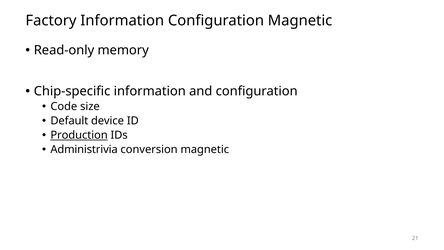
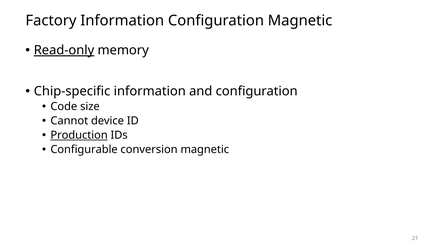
Read-only underline: none -> present (64, 50)
Default: Default -> Cannot (69, 121)
Administrivia: Administrivia -> Configurable (84, 149)
